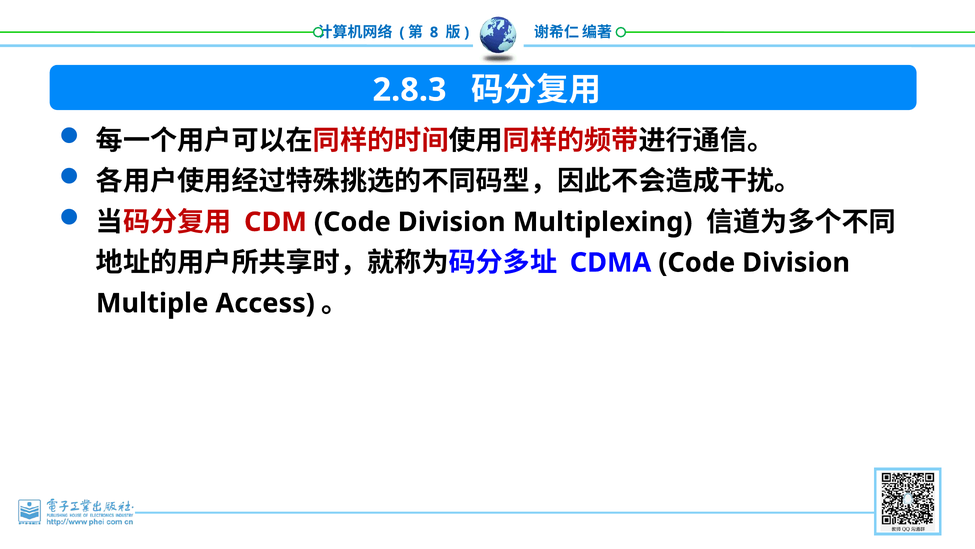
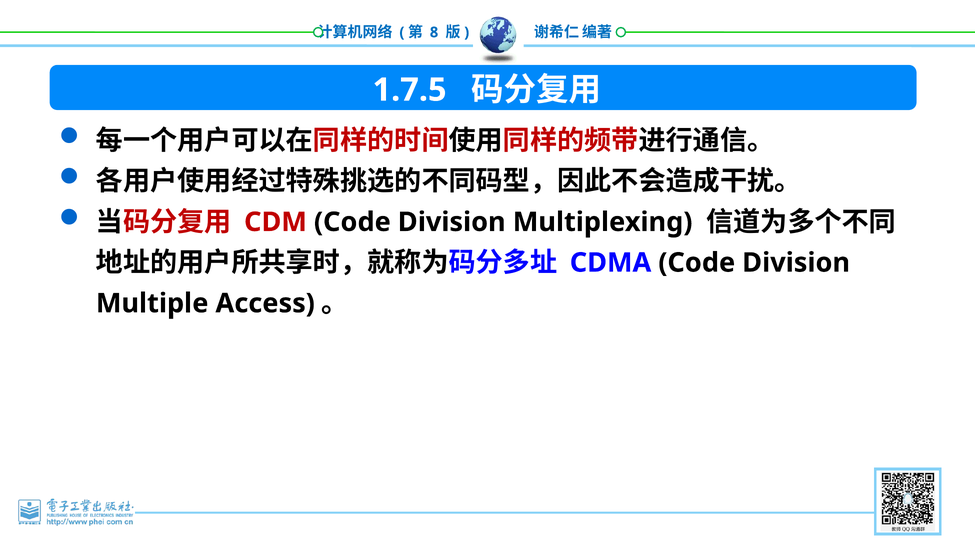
2.8.3: 2.8.3 -> 1.7.5 (410, 90)
